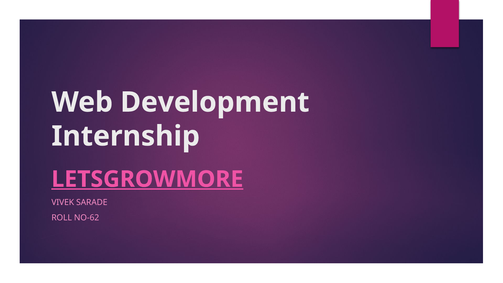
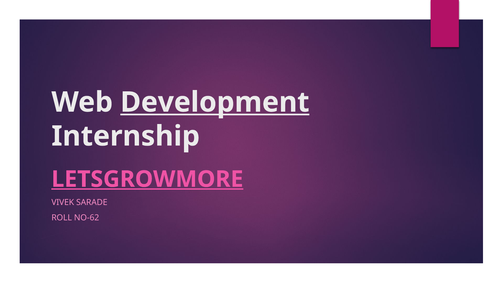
Development underline: none -> present (215, 102)
